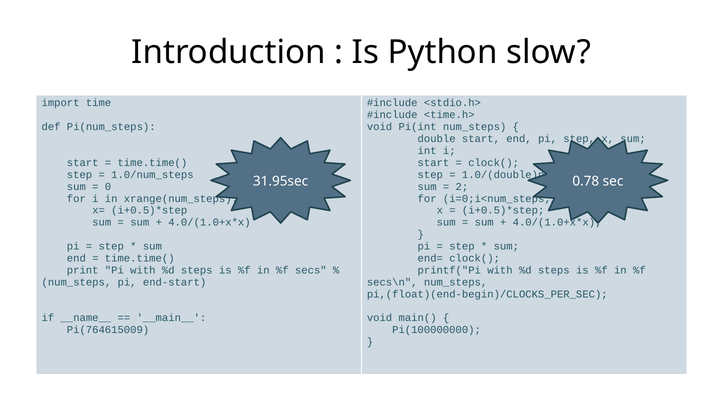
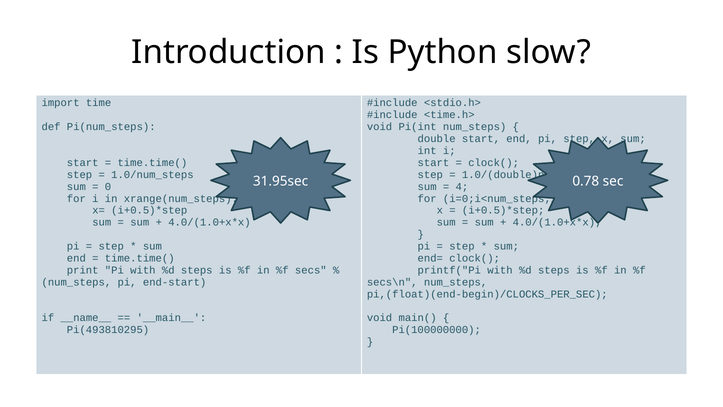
2: 2 -> 4 (462, 186)
Pi(764615009: Pi(764615009 -> Pi(493810295 (108, 330)
